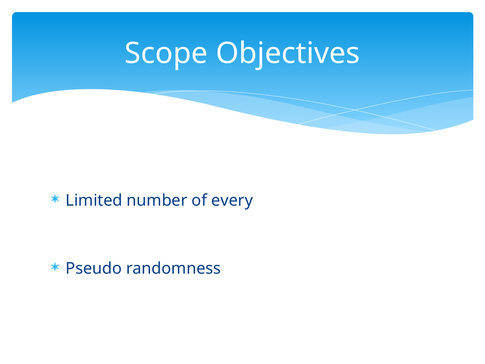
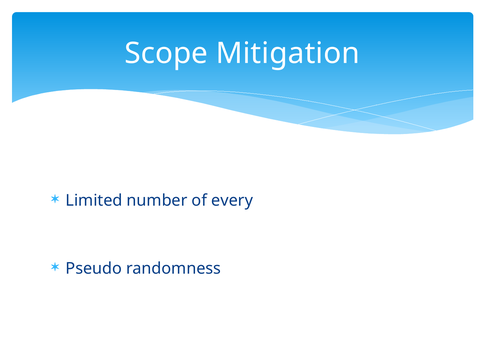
Objectives: Objectives -> Mitigation (288, 53)
